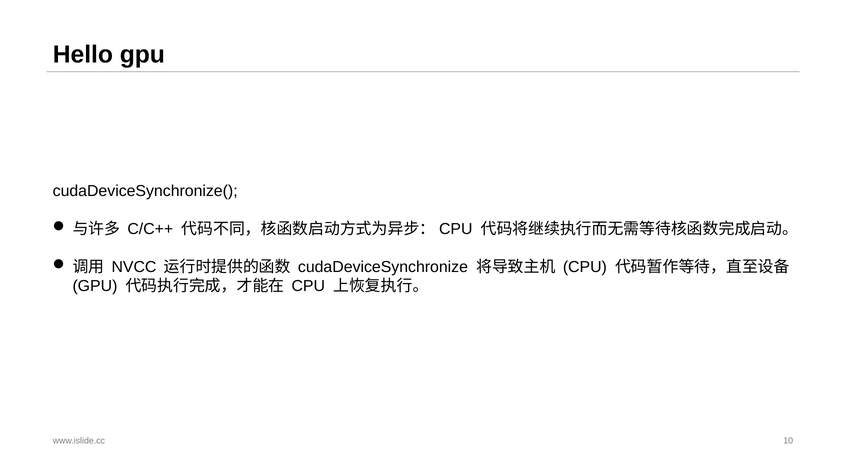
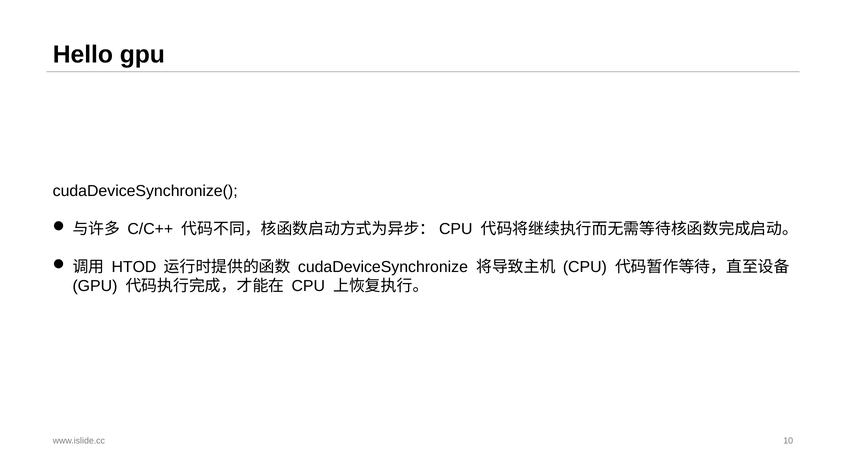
NVCC: NVCC -> HTOD (134, 267)
